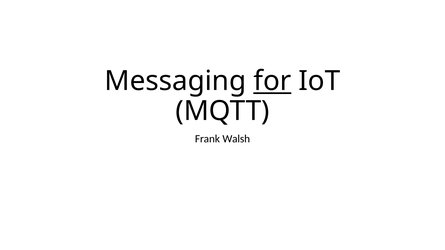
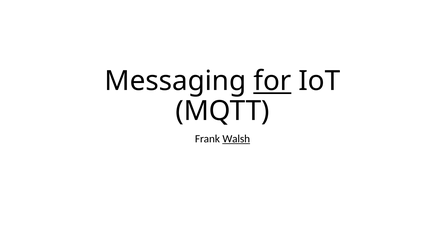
Walsh underline: none -> present (236, 139)
